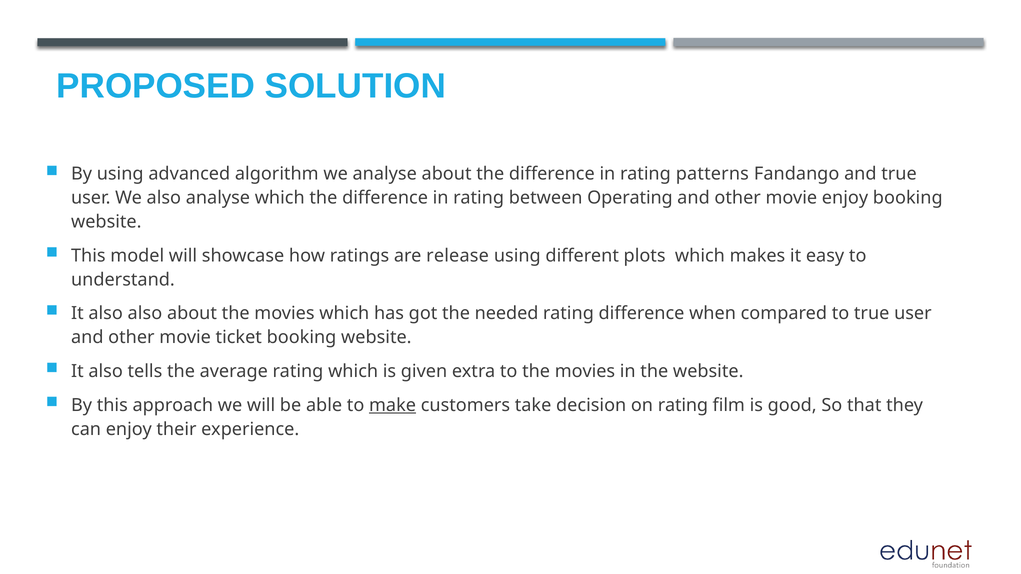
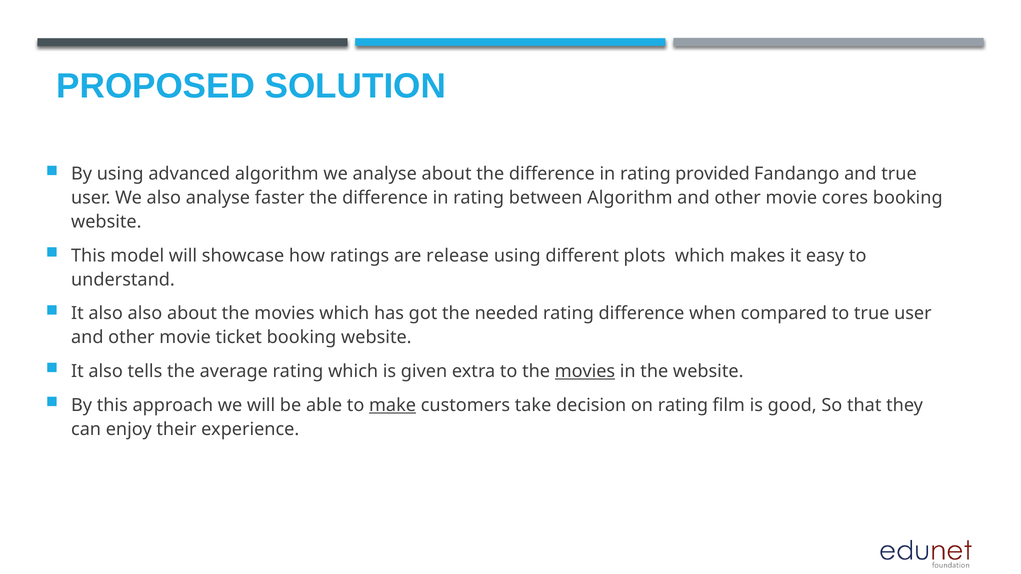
patterns: patterns -> provided (713, 174)
analyse which: which -> faster (280, 198)
between Operating: Operating -> Algorithm (630, 198)
movie enjoy: enjoy -> cores (845, 198)
movies underline: none -> present (585, 371)
